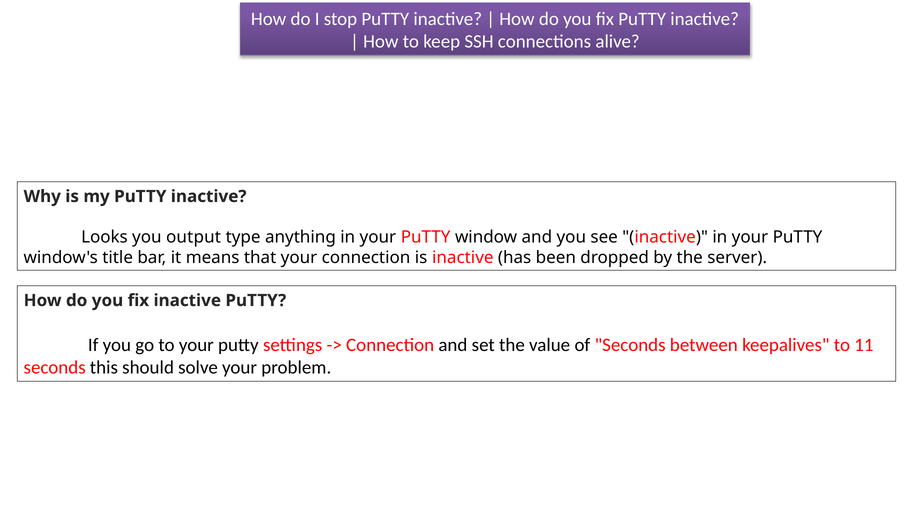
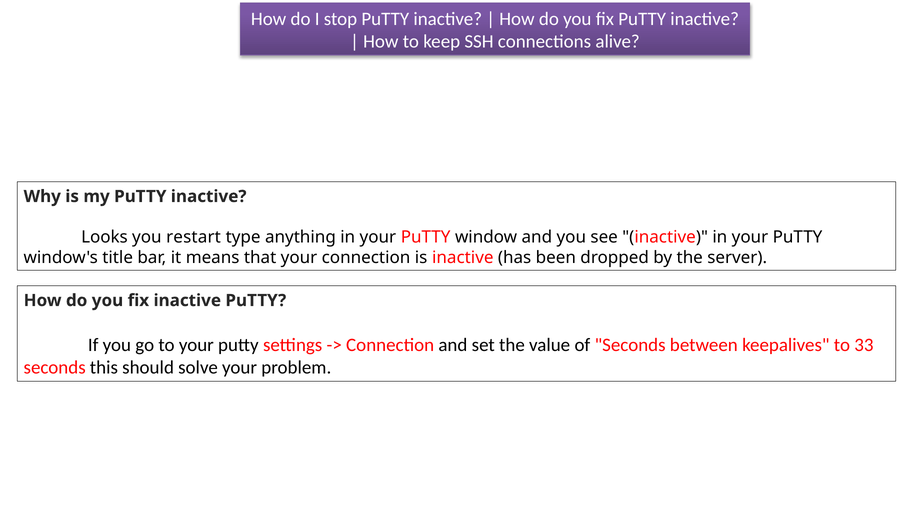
output: output -> restart (194, 237)
11: 11 -> 33 (864, 345)
